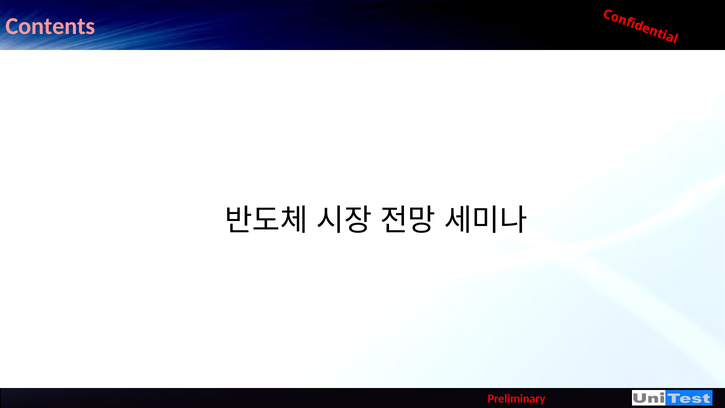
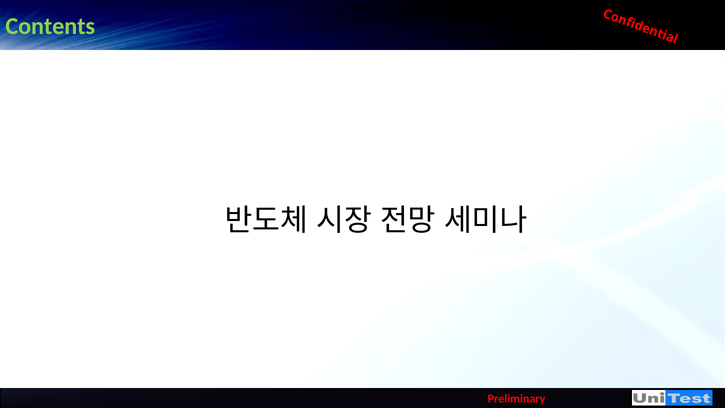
Contents colour: pink -> light green (50, 26)
